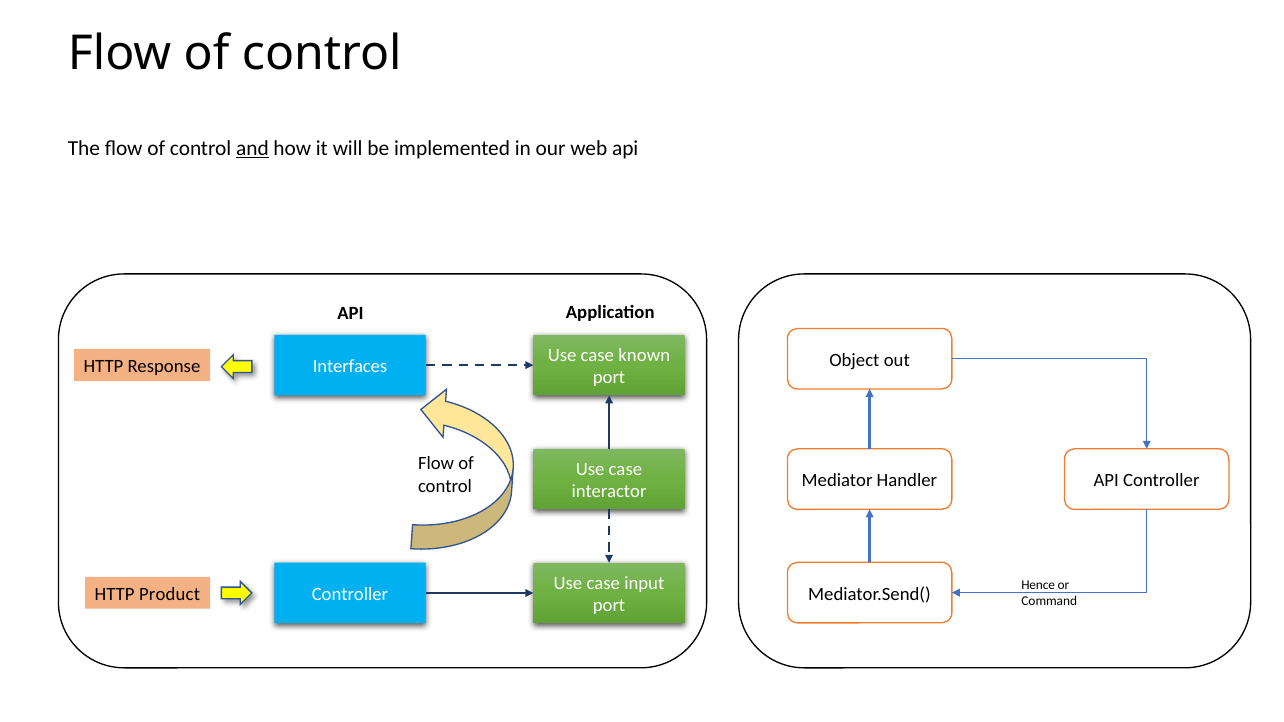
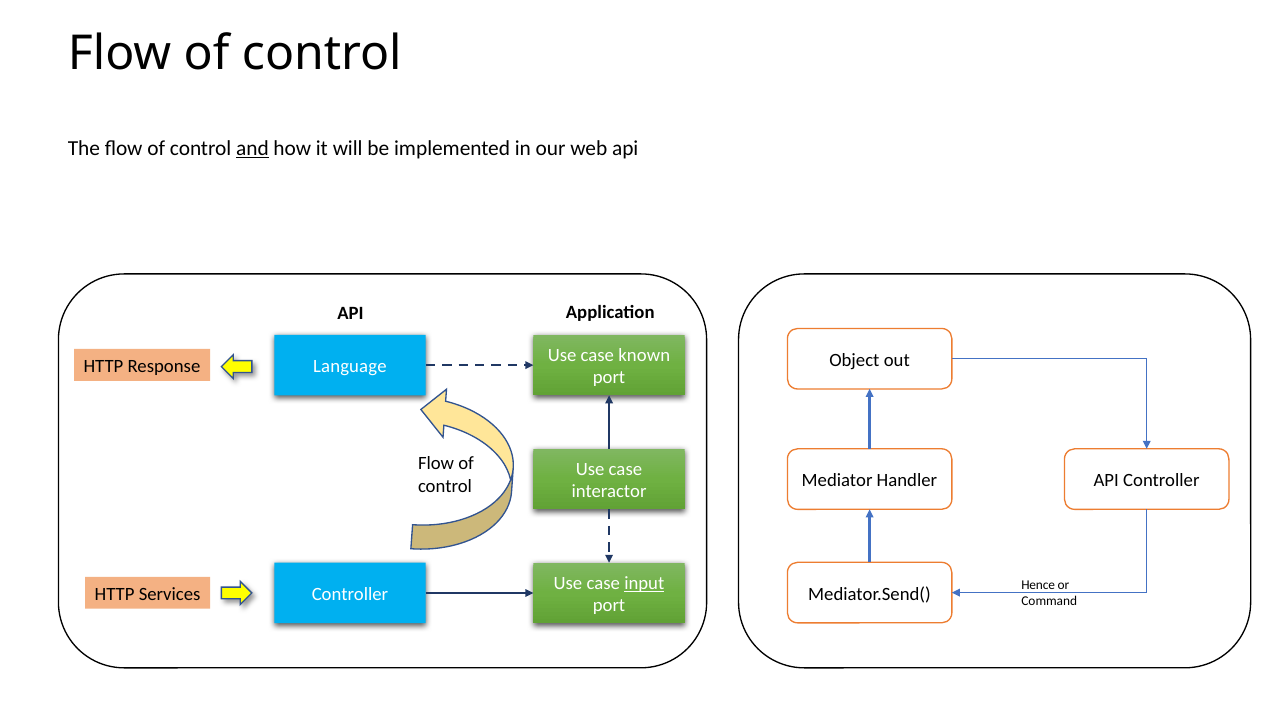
Interfaces: Interfaces -> Language (350, 367)
input underline: none -> present (644, 583)
Product: Product -> Services (170, 594)
